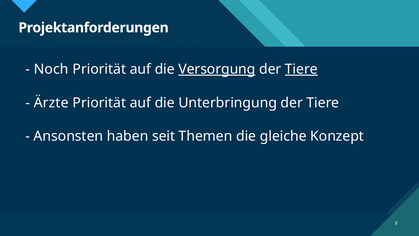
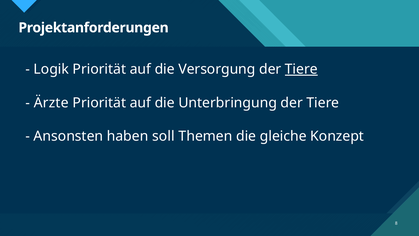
Noch: Noch -> Logik (51, 69)
Versorgung underline: present -> none (217, 69)
seit: seit -> soll (163, 136)
